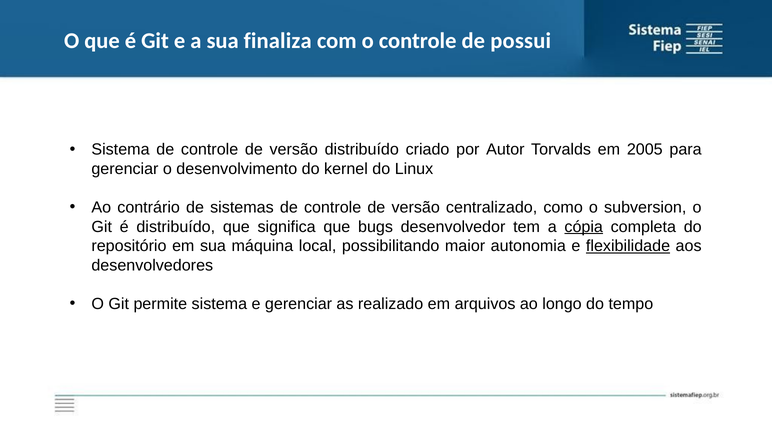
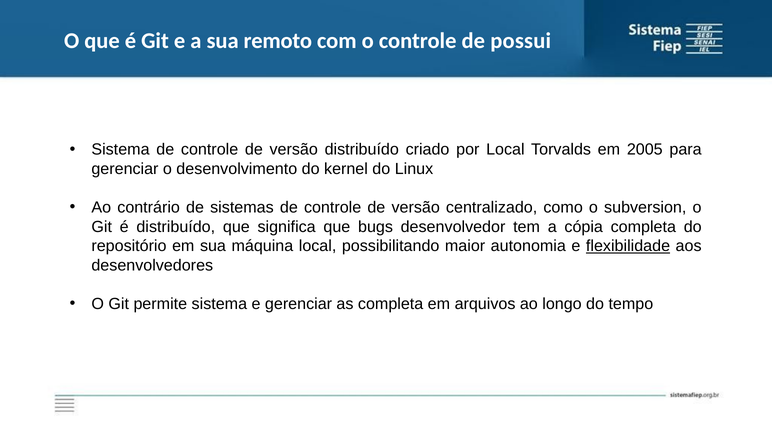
finaliza: finaliza -> remoto (278, 41)
por Autor: Autor -> Local (505, 150)
cópia underline: present -> none (584, 227)
as realizado: realizado -> completa (391, 304)
